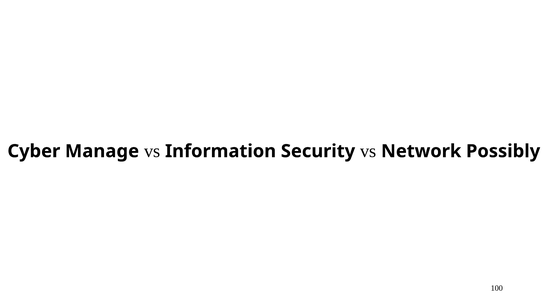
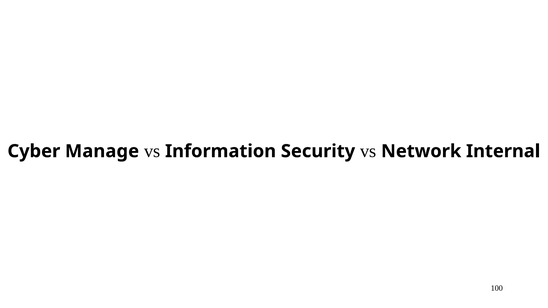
Possibly: Possibly -> Internal (503, 151)
